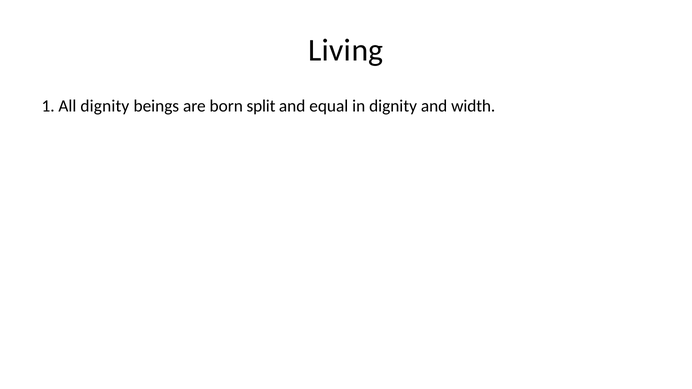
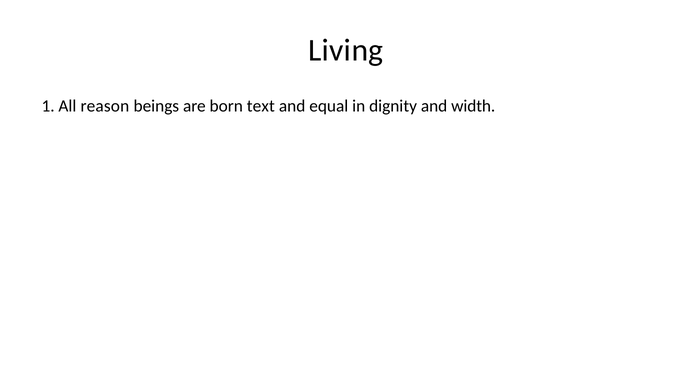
All dignity: dignity -> reason (105, 106)
split: split -> text (261, 106)
